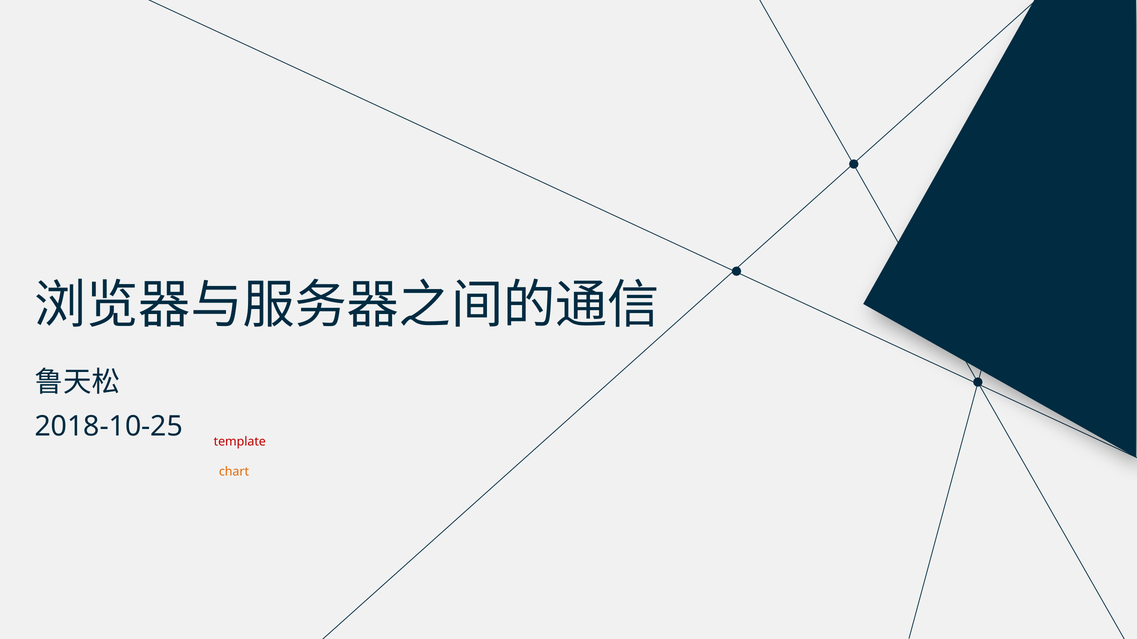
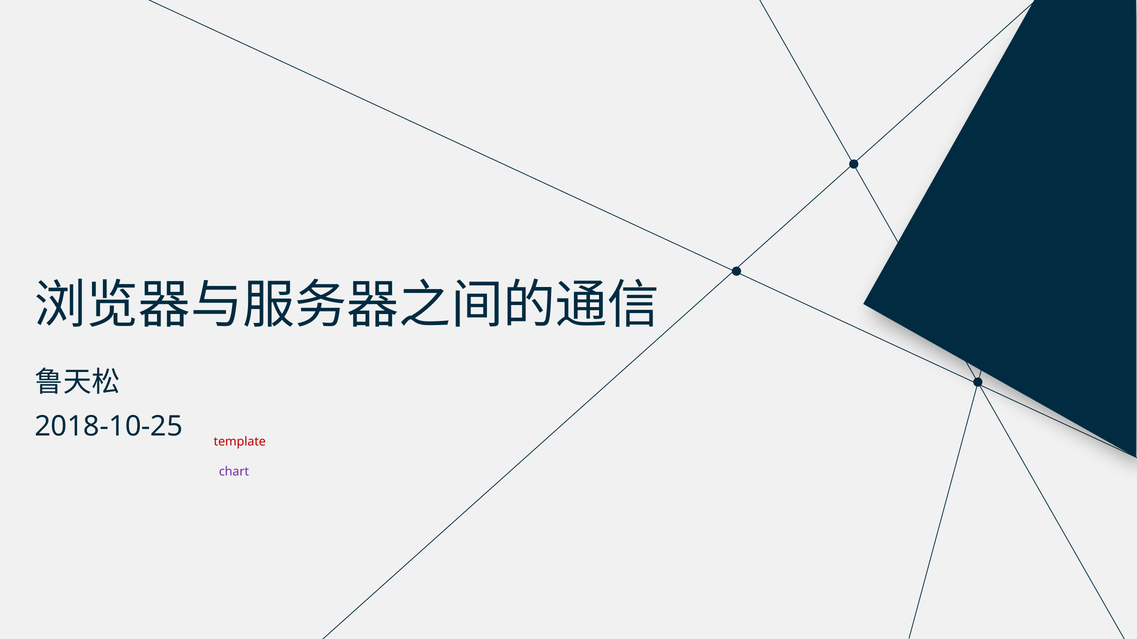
chart colour: orange -> purple (234, 472)
